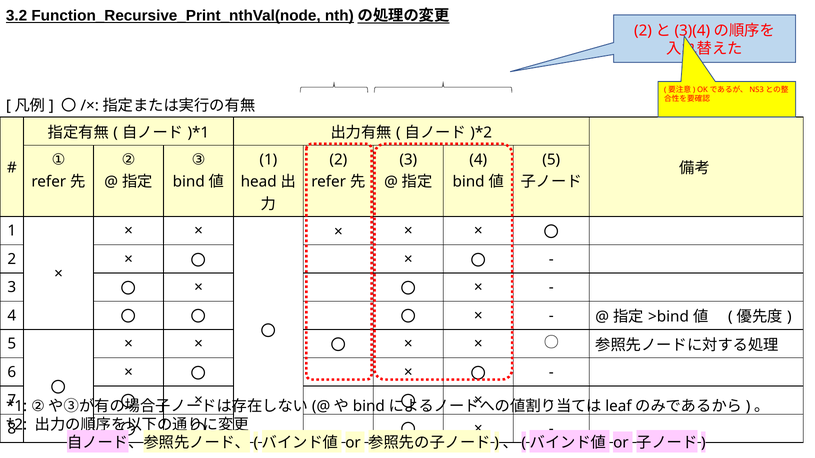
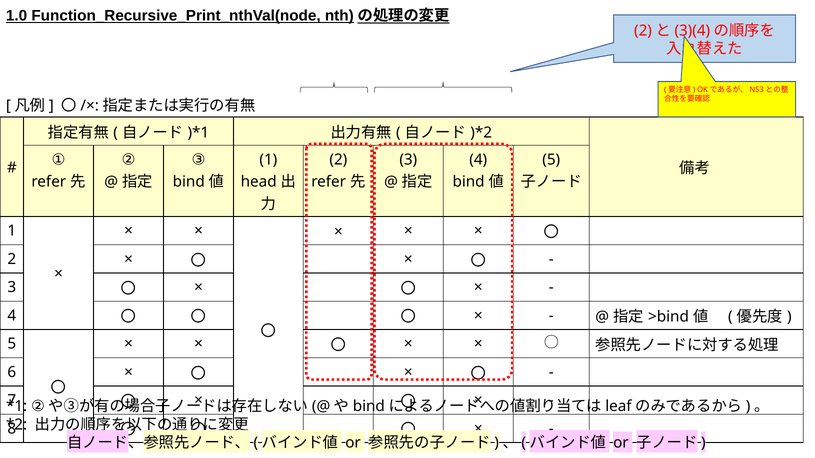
3.2: 3.2 -> 1.0 (17, 16)
